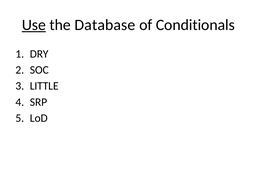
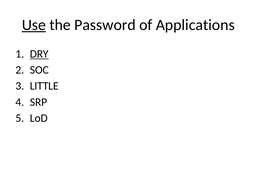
Database: Database -> Password (105, 25)
Conditionals: Conditionals -> Applications (195, 25)
DRY underline: none -> present (39, 54)
